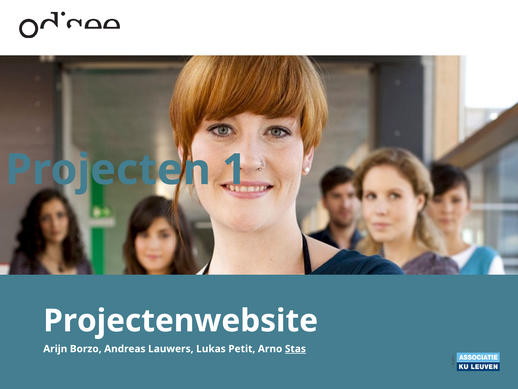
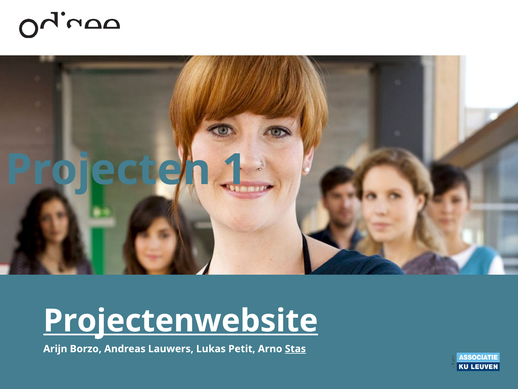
Projectenwebsite underline: none -> present (181, 320)
